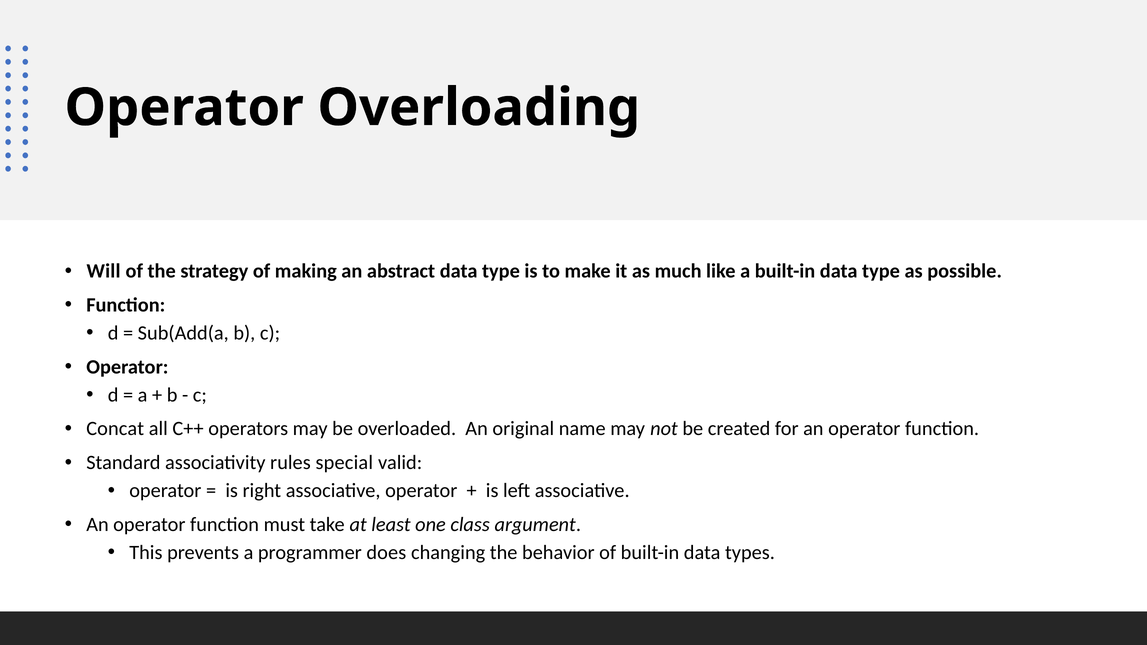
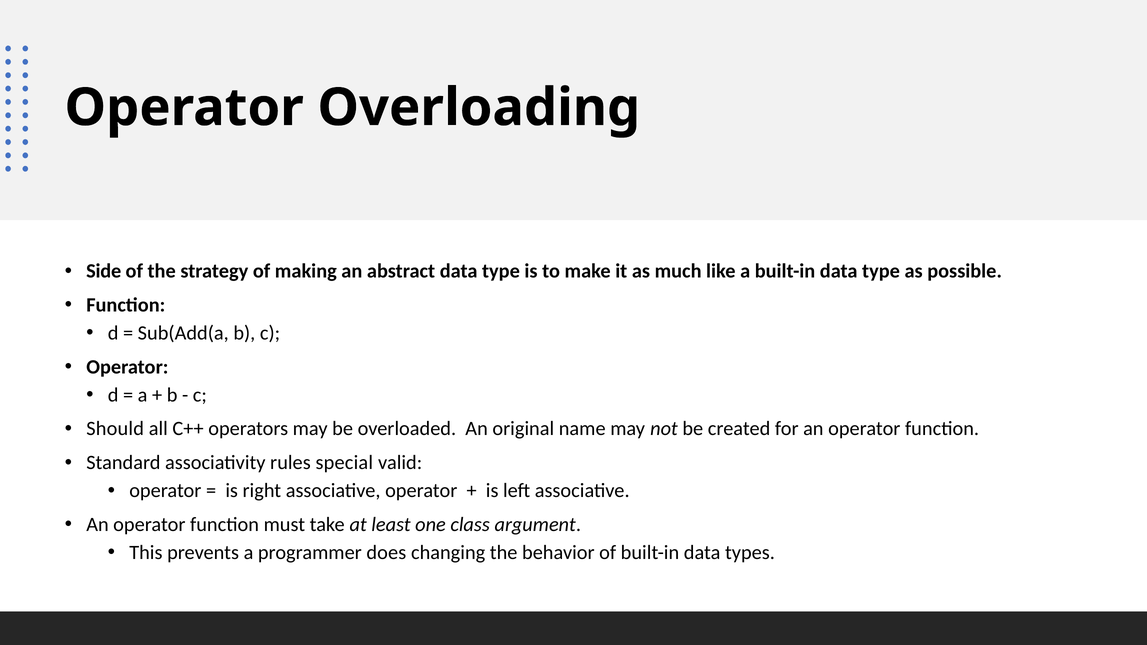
Will: Will -> Side (104, 271)
Concat: Concat -> Should (115, 429)
